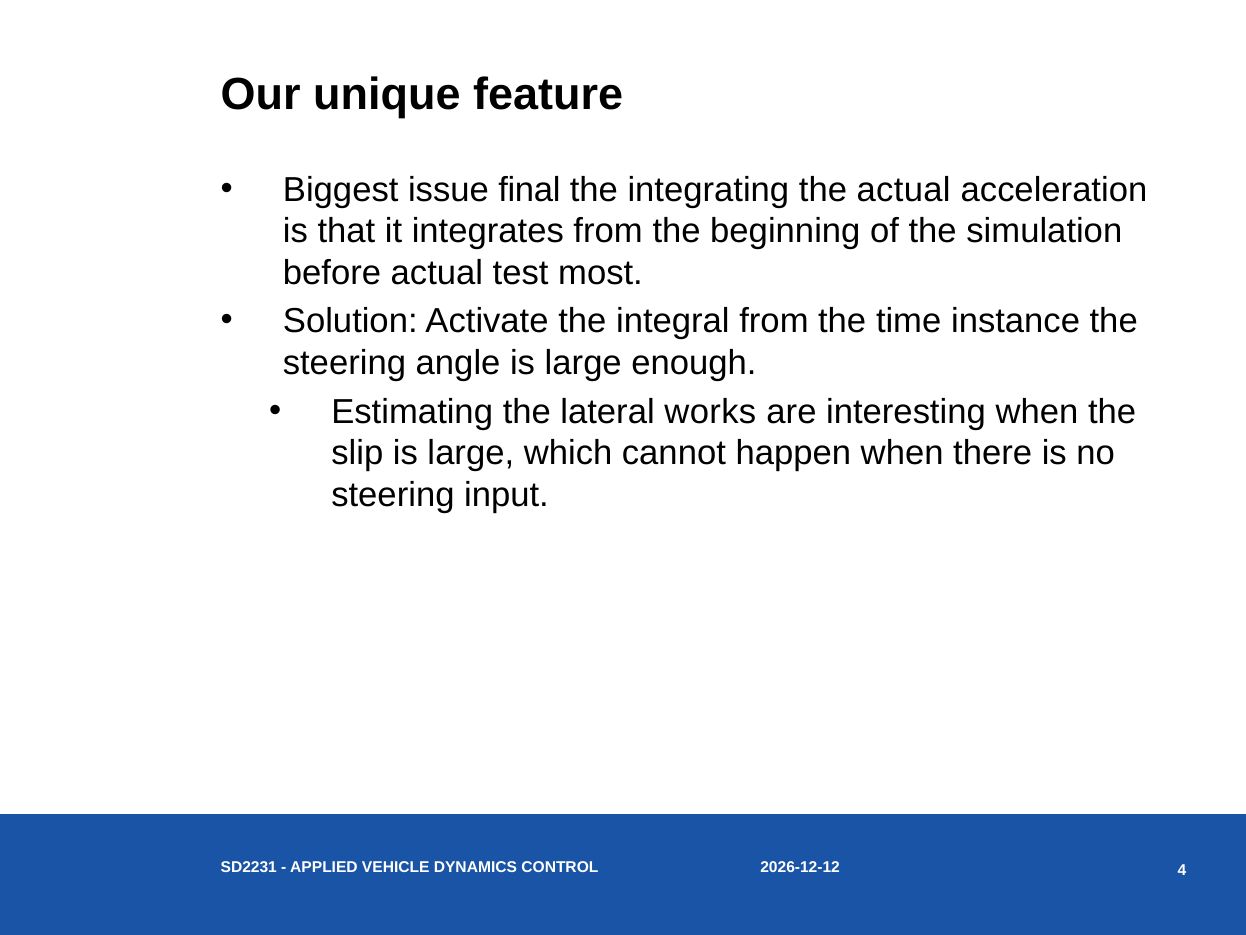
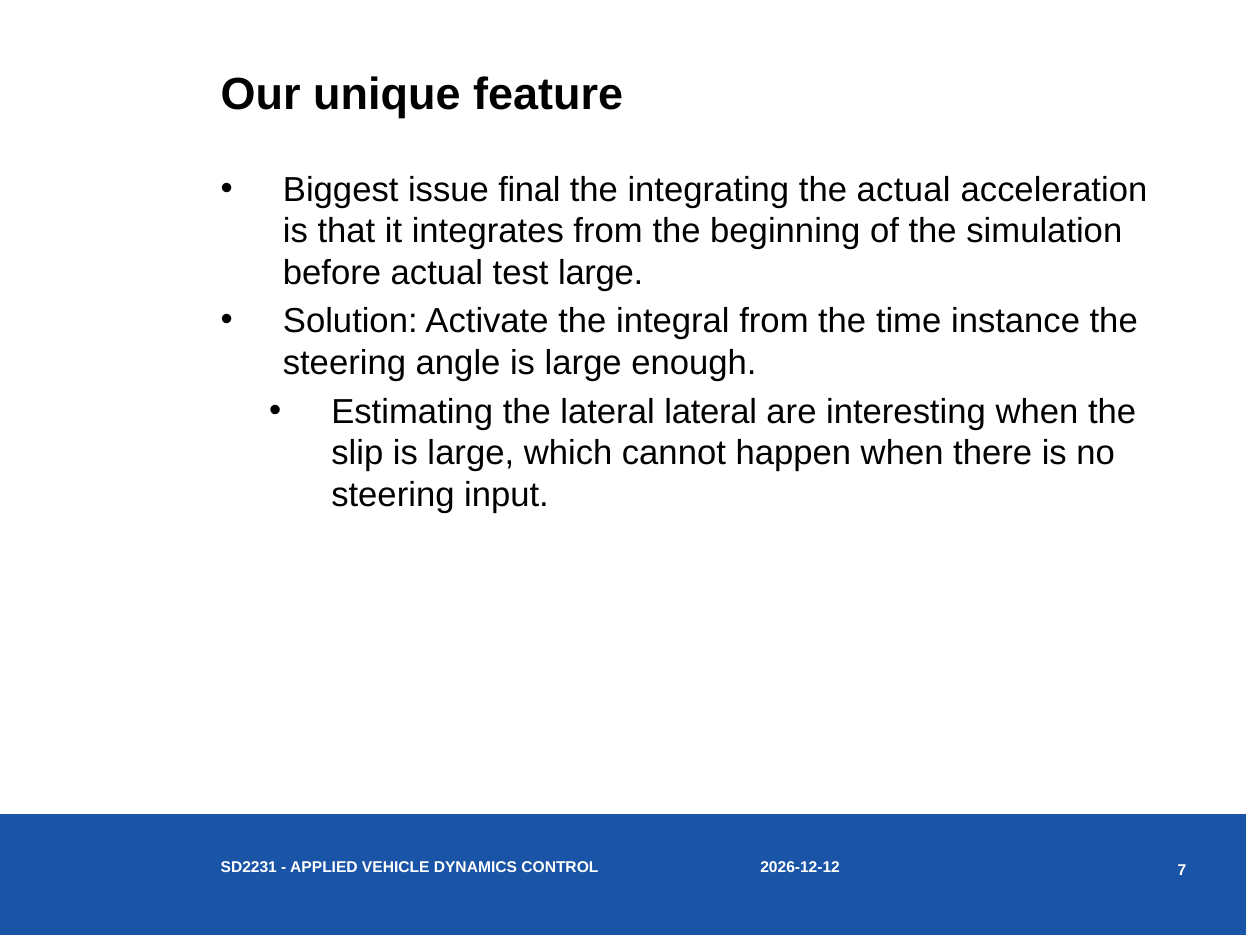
test most: most -> large (601, 273)
lateral works: works -> lateral (711, 411)
4: 4 -> 7 (1182, 870)
